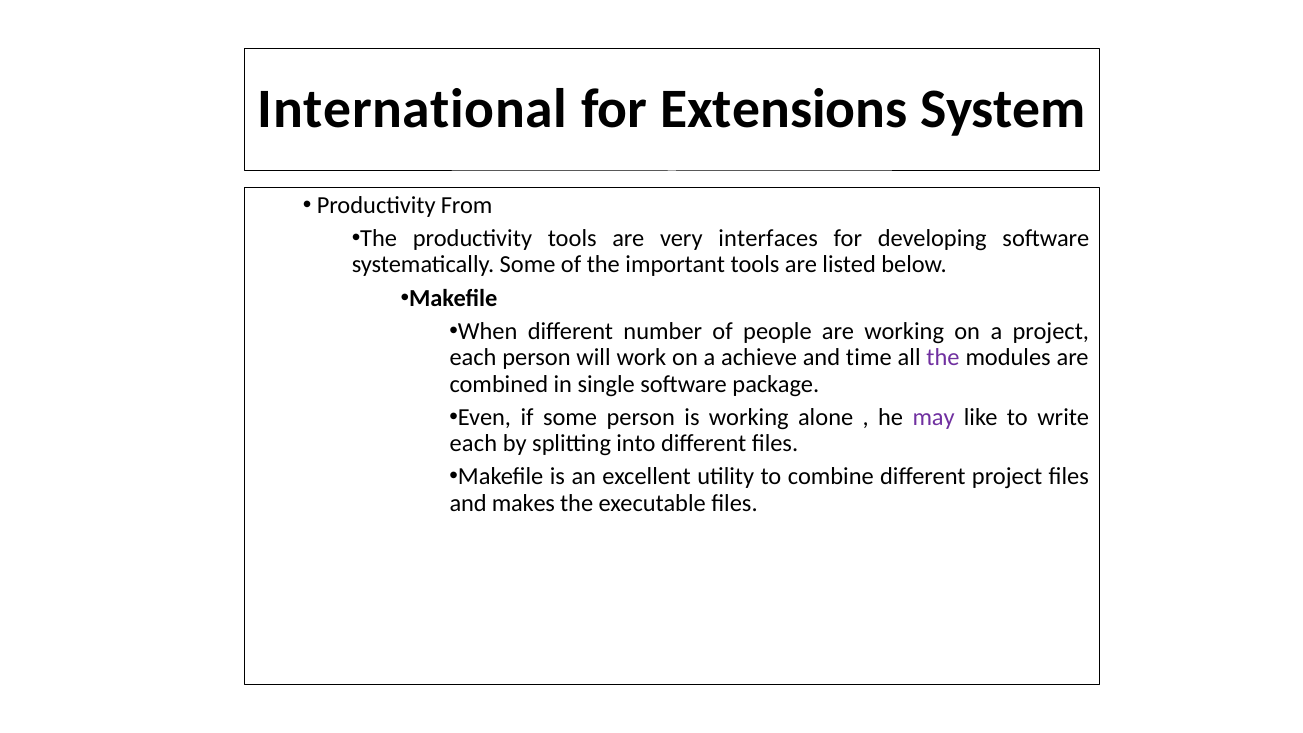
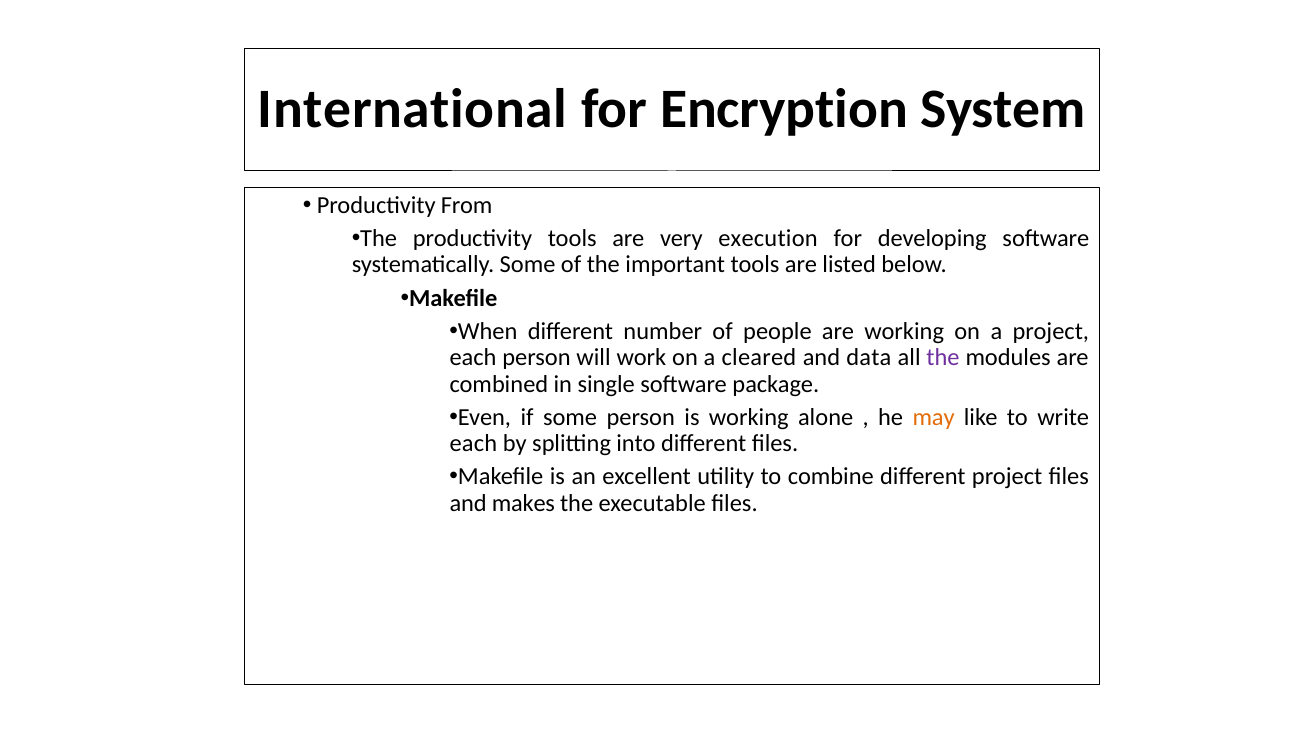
Extensions: Extensions -> Encryption (784, 109)
interfaces: interfaces -> execution (768, 238)
achieve: achieve -> cleared (759, 358)
time: time -> data (869, 358)
may colour: purple -> orange (934, 417)
